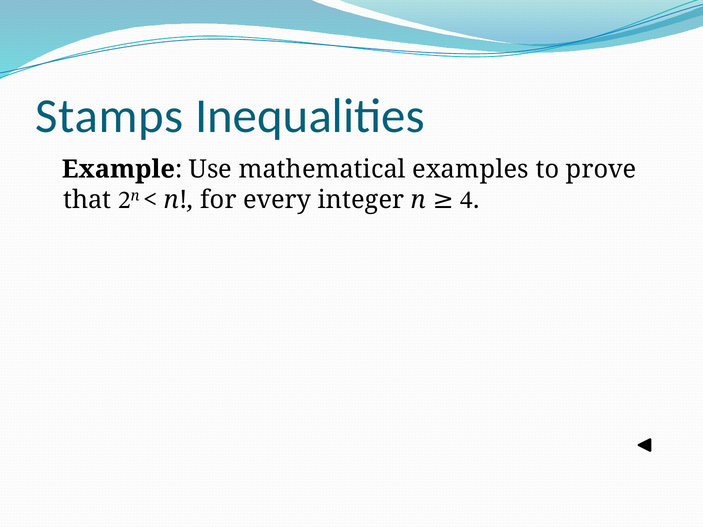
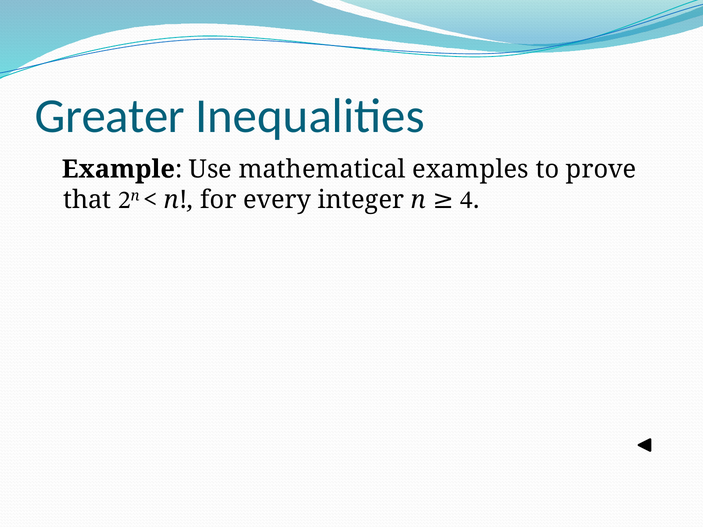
Stamps: Stamps -> Greater (110, 116)
